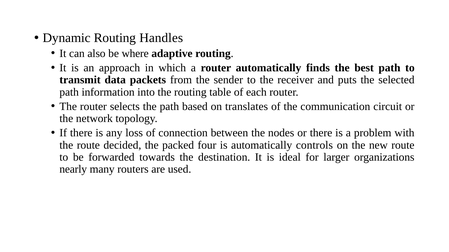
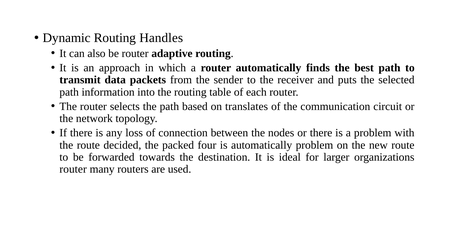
be where: where -> router (135, 54)
automatically controls: controls -> problem (314, 145)
nearly: nearly -> router (73, 170)
